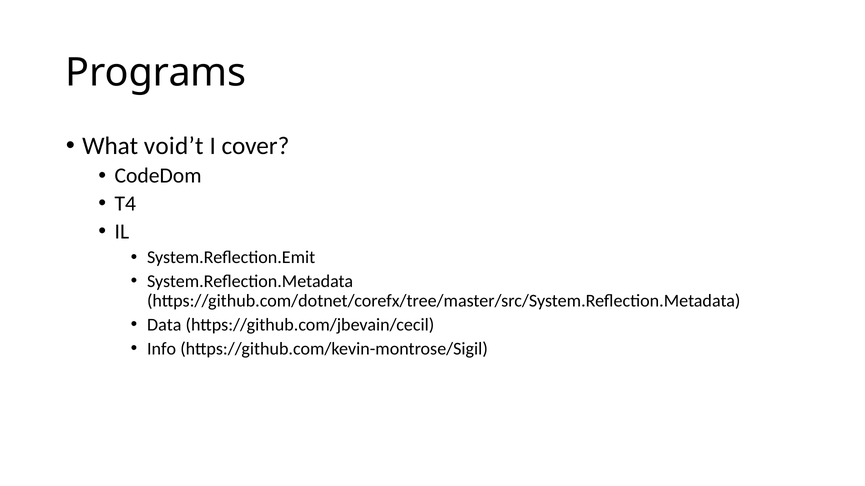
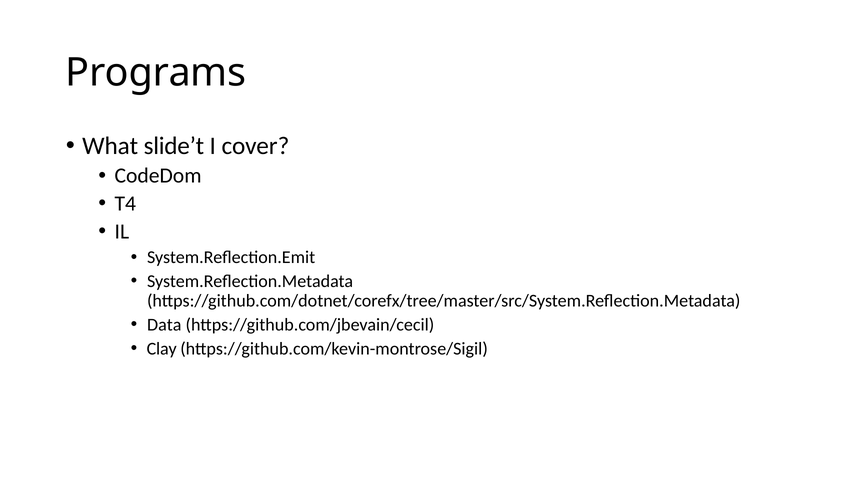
void’t: void’t -> slide’t (174, 146)
Info: Info -> Clay (162, 349)
